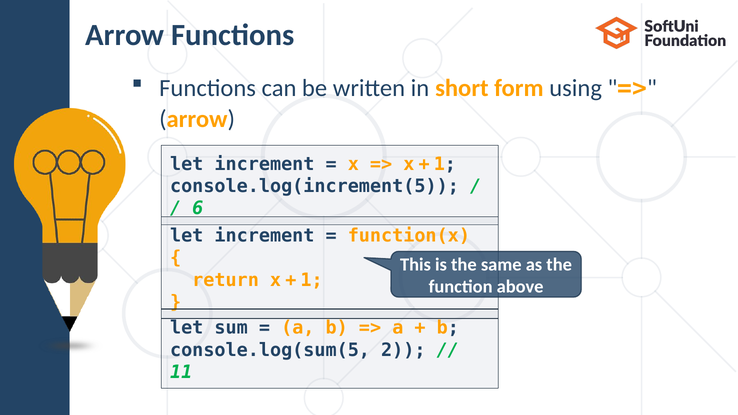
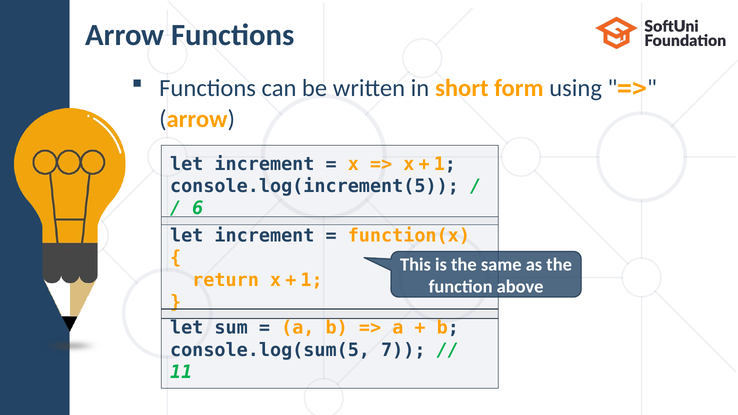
2: 2 -> 7 (403, 350)
